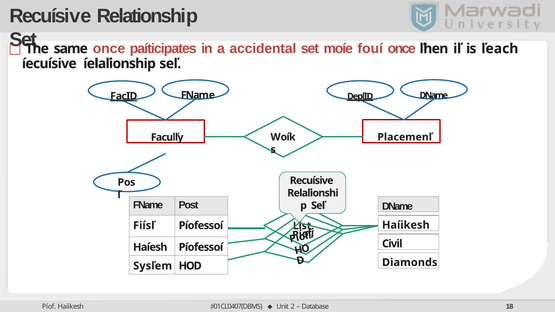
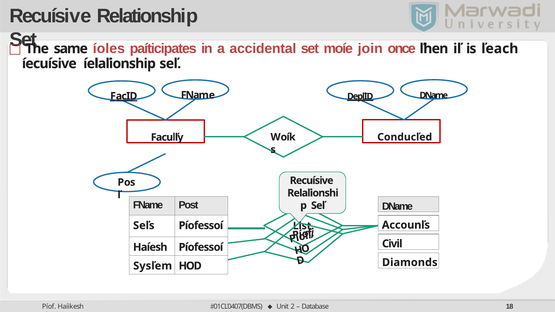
same once: once -> íoles (109, 49)
fouí: fouí -> join (370, 49)
Placemenľ: Placemenľ -> Conducľed (405, 137)
Haíikesh: Haíikesh -> Accounľs (406, 225)
Fiísľ: Fiísľ -> Seľs (144, 226)
